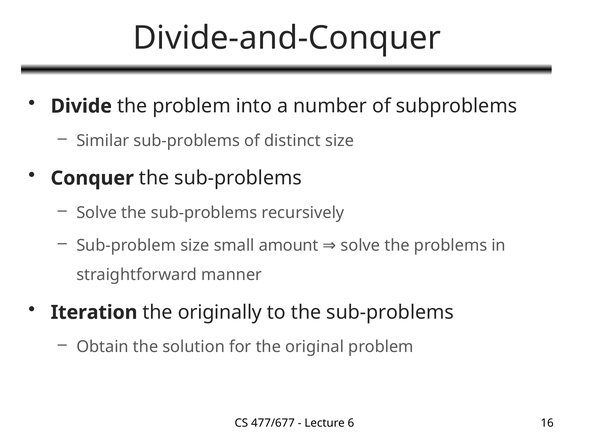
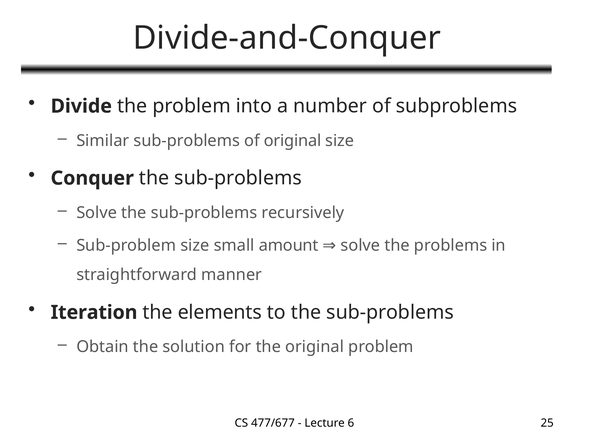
of distinct: distinct -> original (293, 141)
originally: originally -> elements (220, 312)
16: 16 -> 25 (547, 423)
